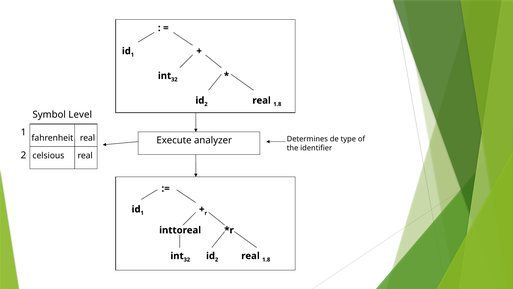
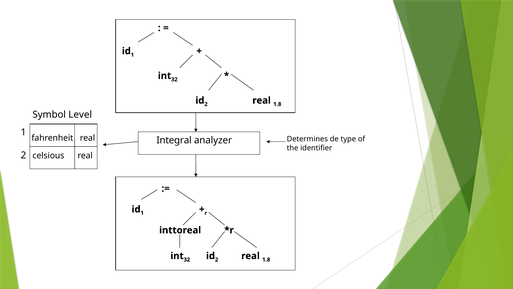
Execute: Execute -> Integral (174, 140)
